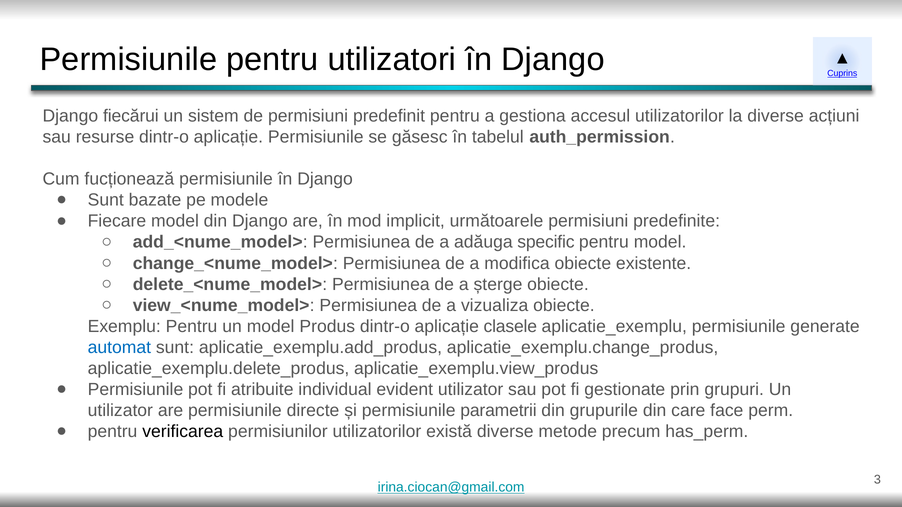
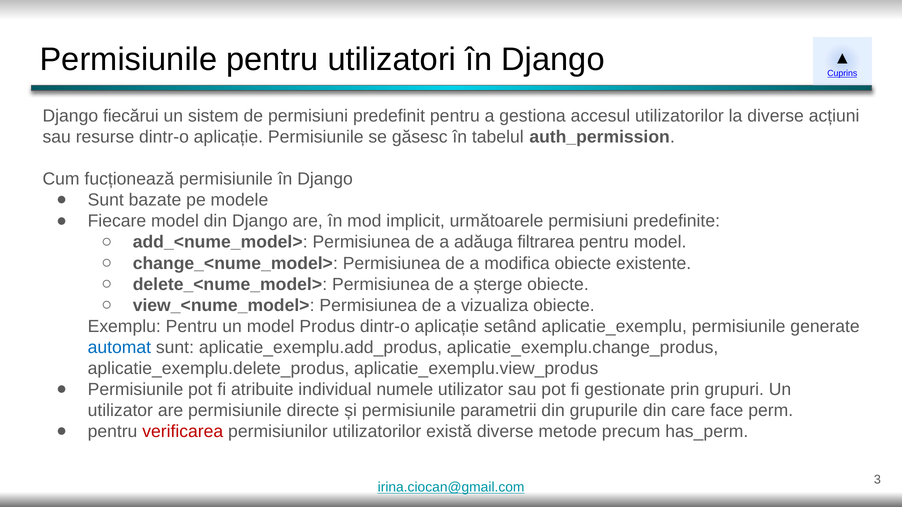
specific: specific -> filtrarea (546, 242)
clasele: clasele -> setând (510, 327)
evident: evident -> numele (405, 390)
verificarea colour: black -> red (183, 432)
